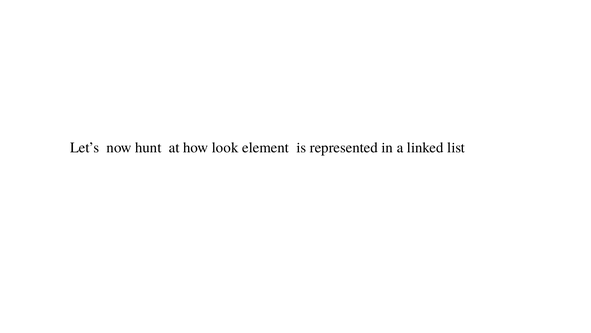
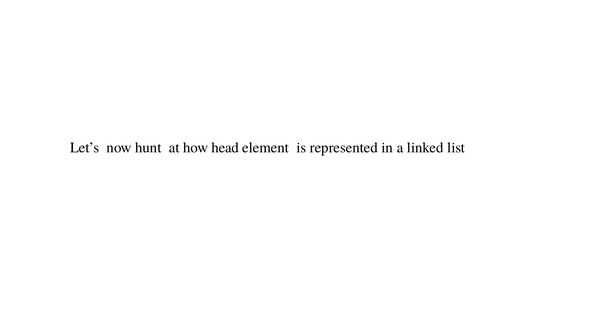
look: look -> head (225, 147)
